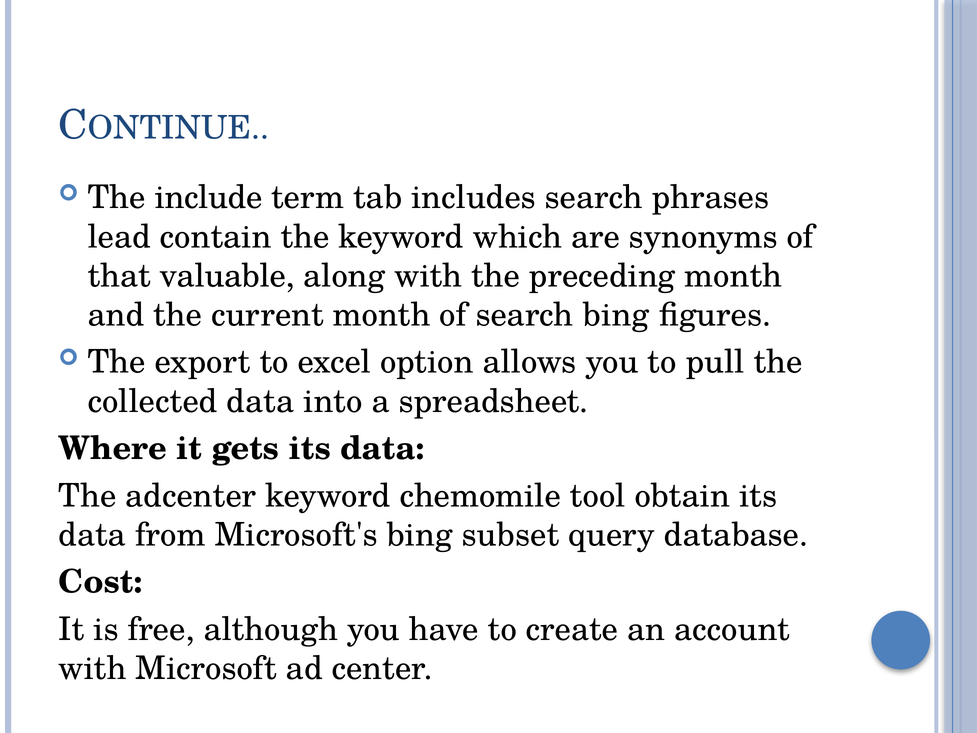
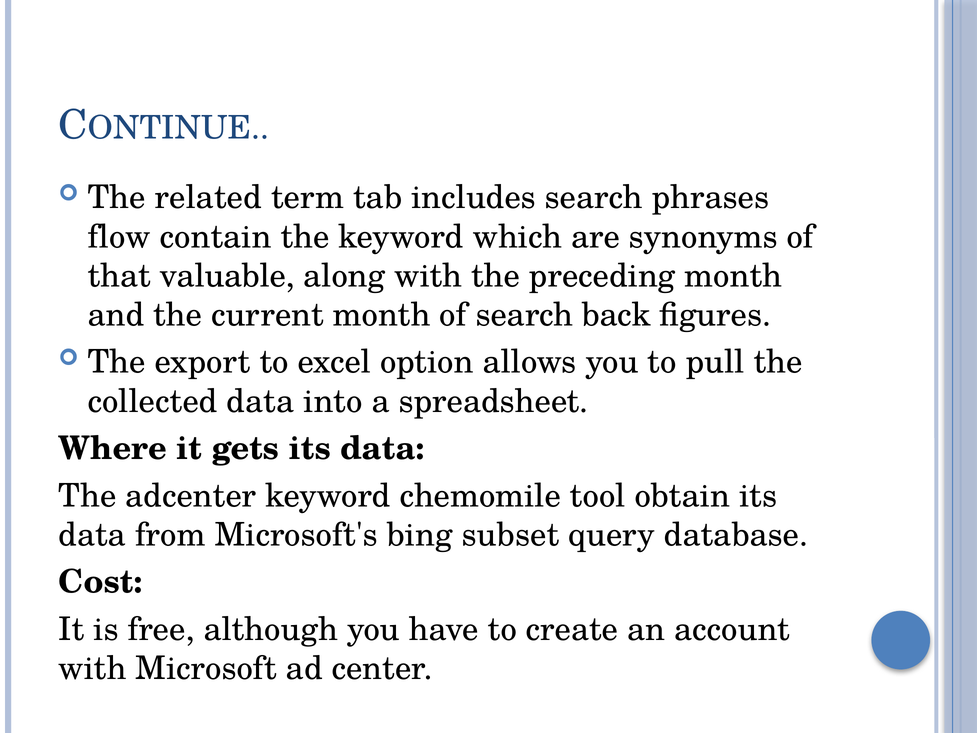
include: include -> related (208, 198)
lead: lead -> flow (119, 237)
search bing: bing -> back (616, 315)
